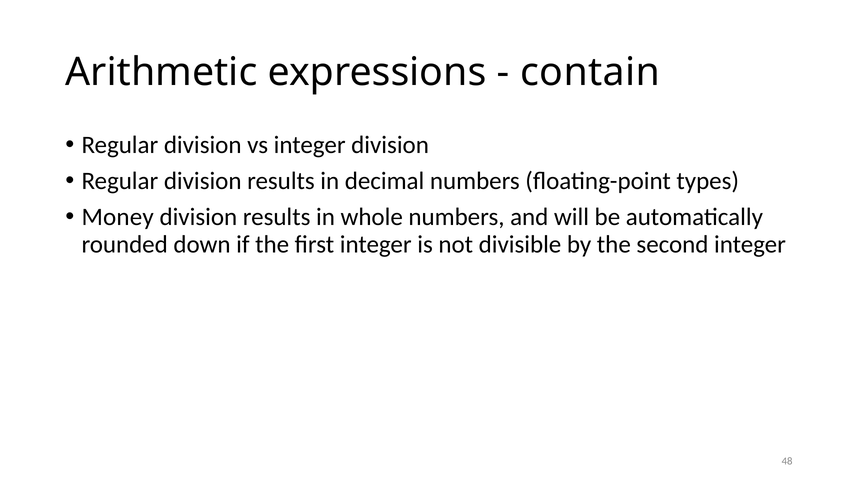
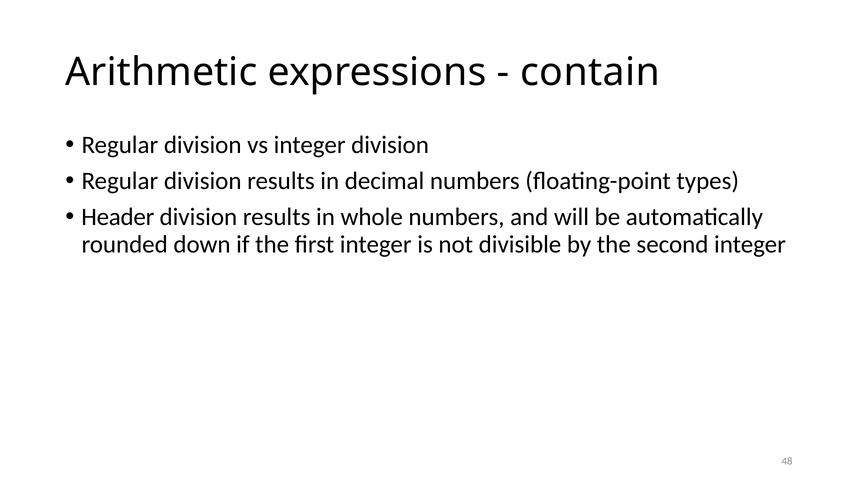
Money: Money -> Header (118, 217)
